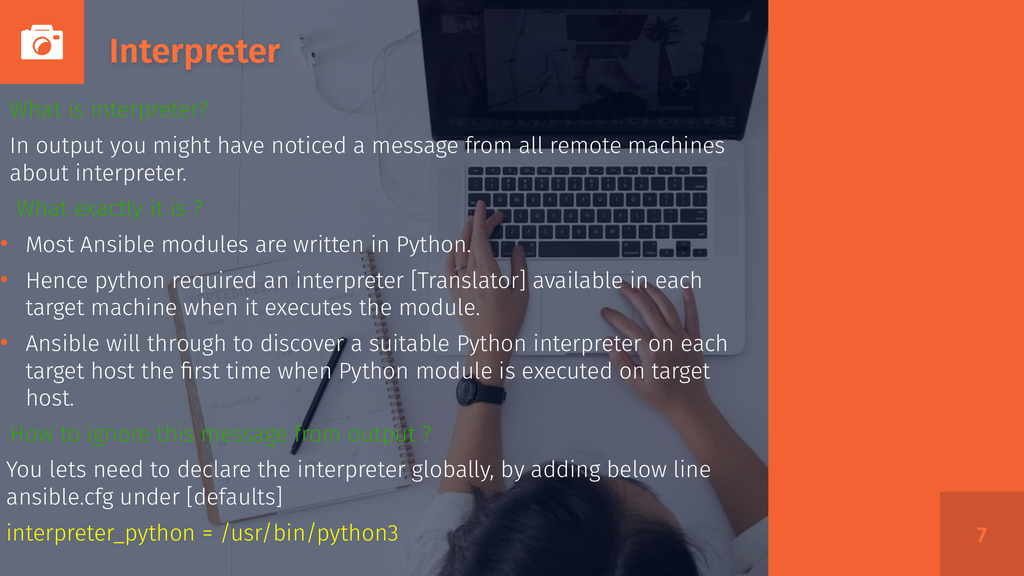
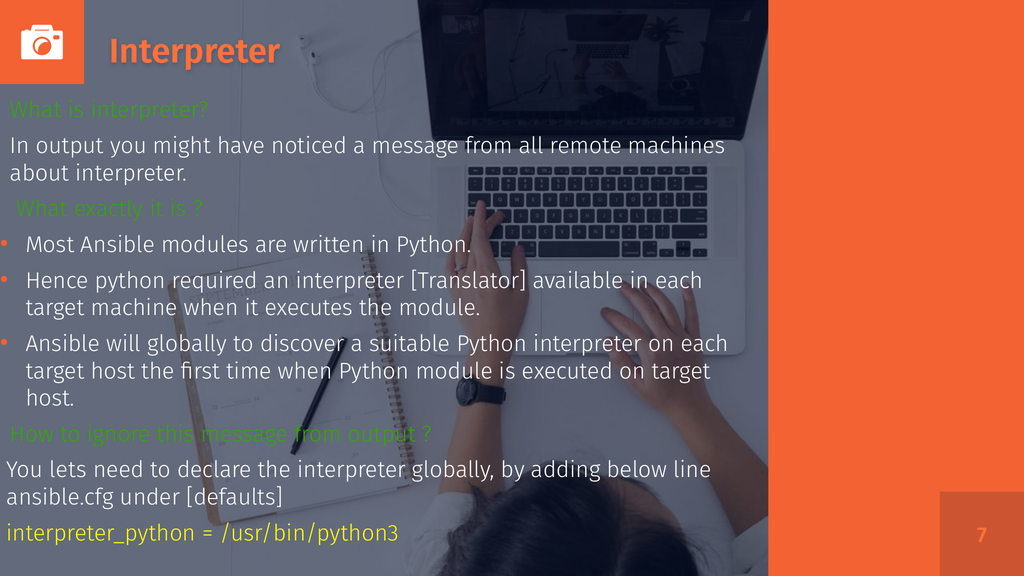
will through: through -> globally (187, 344)
